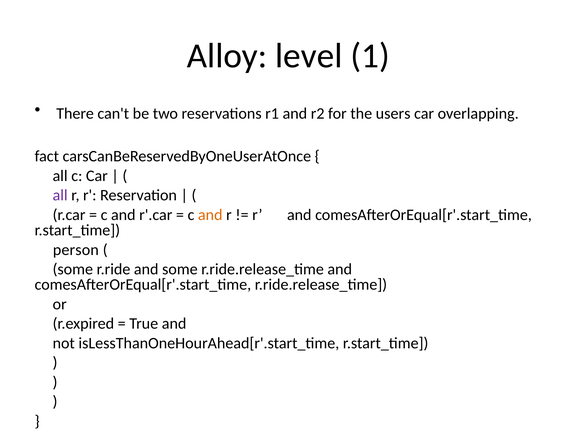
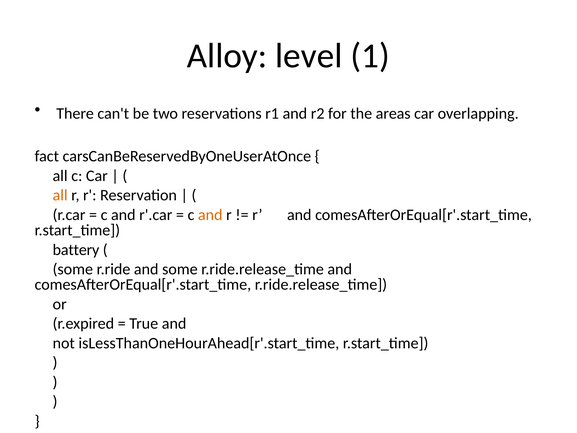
users: users -> areas (393, 113)
all colour: purple -> orange (60, 195)
person: person -> battery (76, 250)
